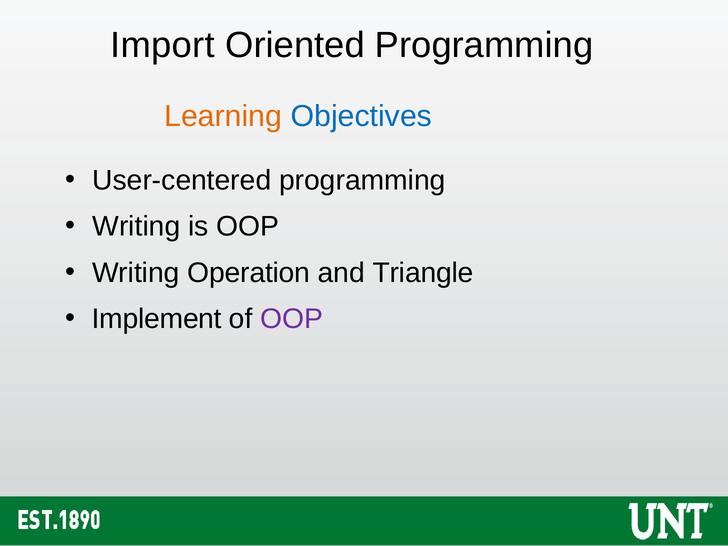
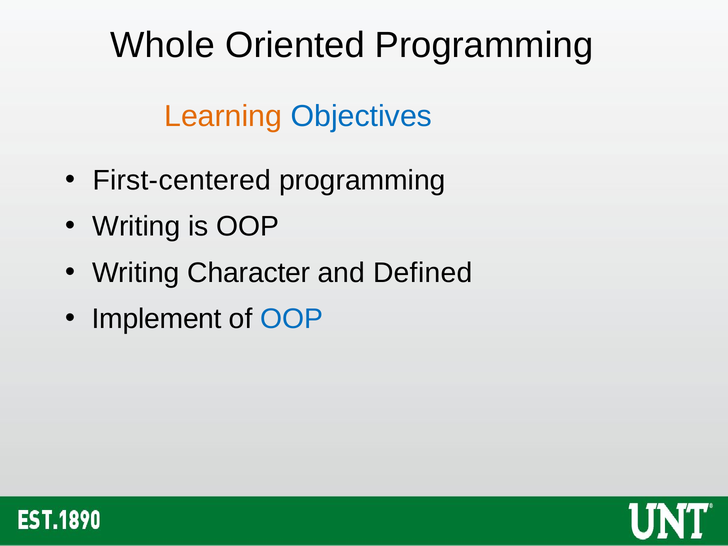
Import: Import -> Whole (162, 45)
User-centered: User-centered -> First-centered (182, 181)
Operation: Operation -> Character (249, 273)
Triangle: Triangle -> Defined (423, 273)
OOP colour: purple -> blue (292, 319)
